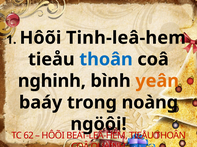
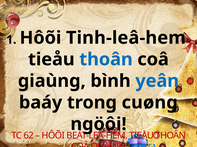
nghinh: nghinh -> giaùng (52, 81)
yeân colour: orange -> blue (157, 81)
noàng: noàng -> cuøng (150, 103)
